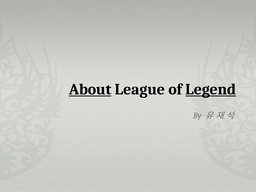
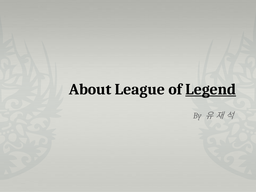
About underline: present -> none (90, 89)
